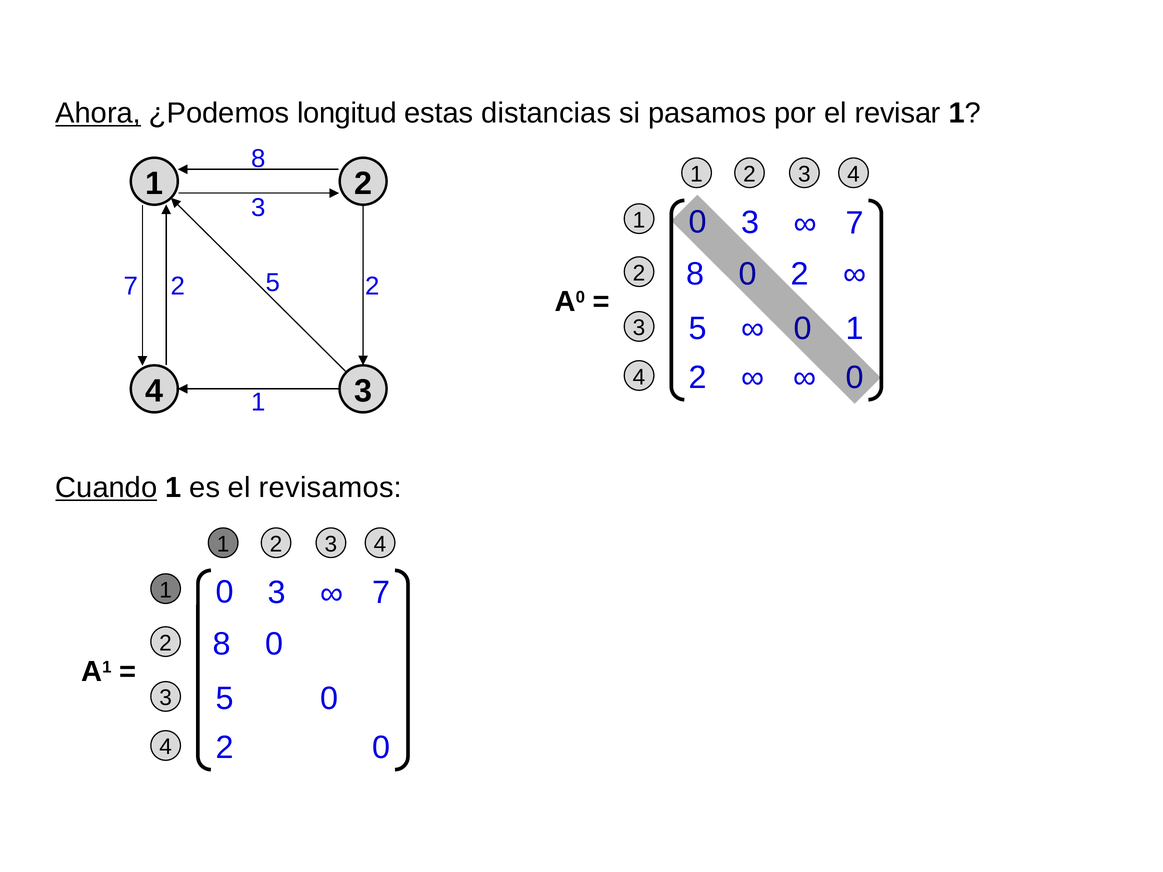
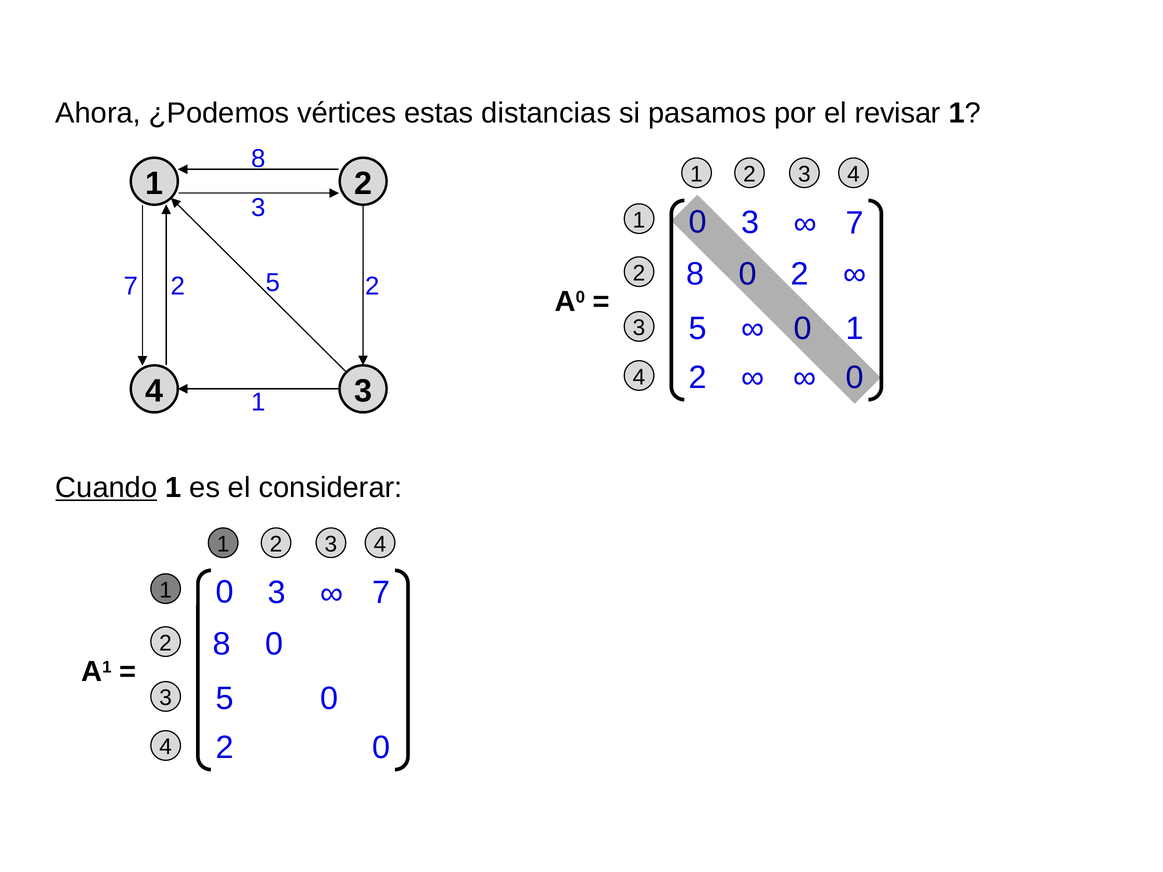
Ahora underline: present -> none (98, 113)
longitud: longitud -> vértices (347, 113)
revisamos: revisamos -> considerar (331, 488)
